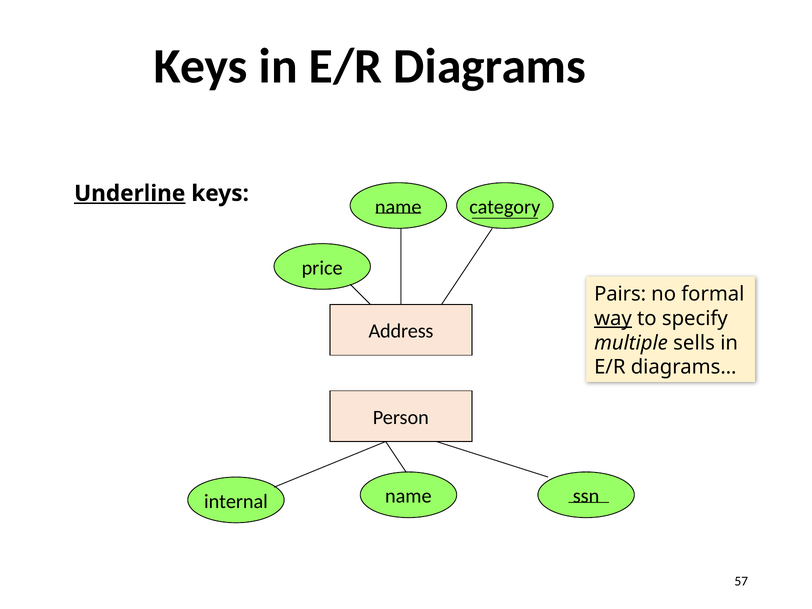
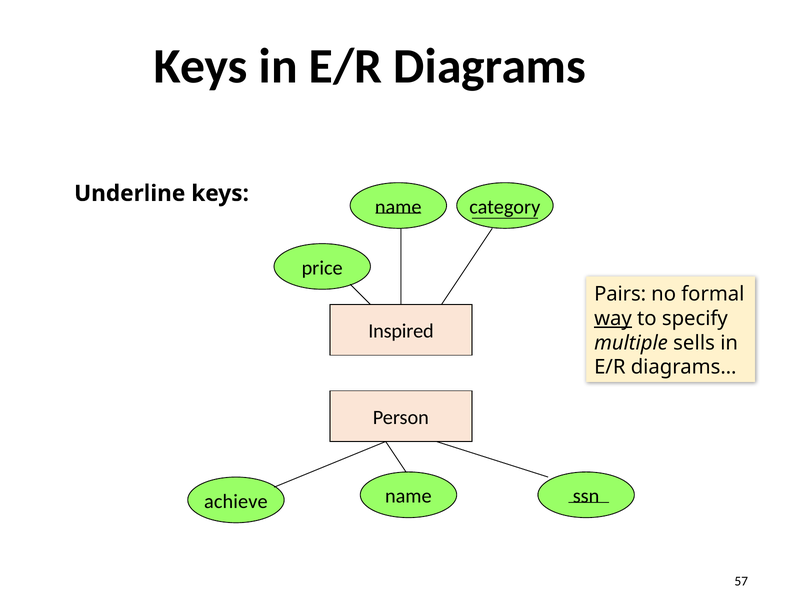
Underline underline: present -> none (130, 193)
Address: Address -> Inspired (401, 331)
internal: internal -> achieve (236, 501)
